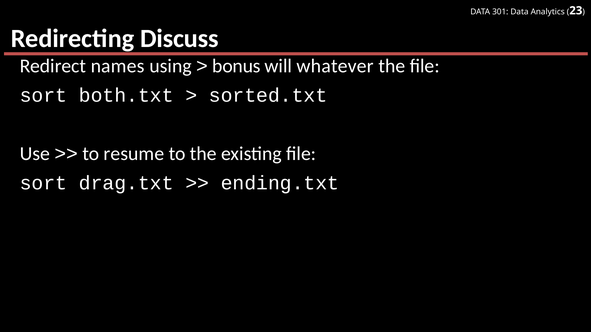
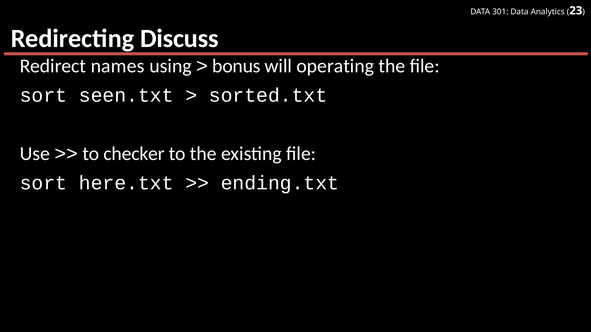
whatever: whatever -> operating (335, 66)
both.txt: both.txt -> seen.txt (126, 95)
resume: resume -> checker (134, 154)
drag.txt: drag.txt -> here.txt (126, 183)
